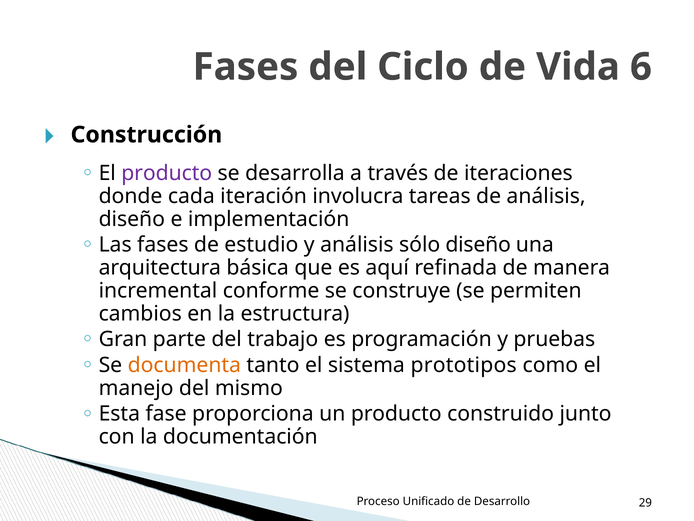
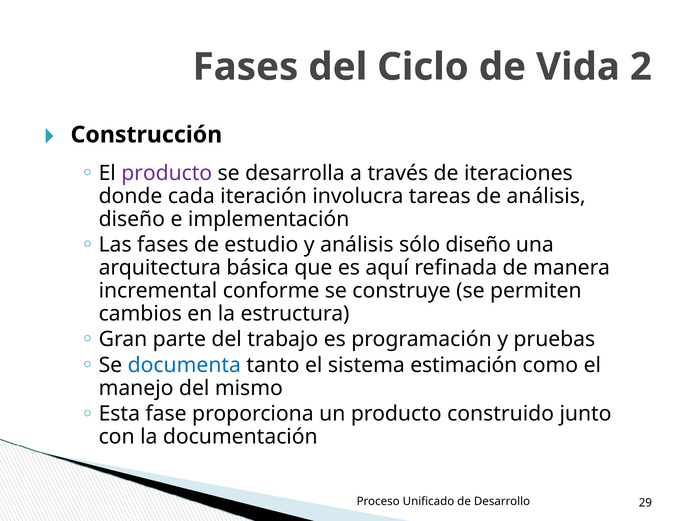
6: 6 -> 2 (641, 67)
documenta colour: orange -> blue (184, 365)
prototipos: prototipos -> estimación (464, 365)
